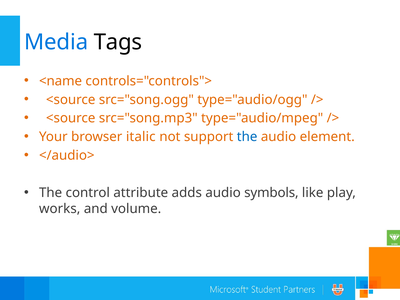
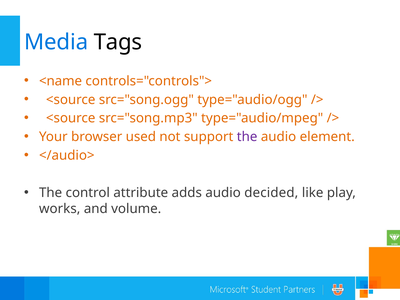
italic: italic -> used (141, 137)
the colour: blue -> purple (247, 137)
symbols: symbols -> decided (271, 193)
